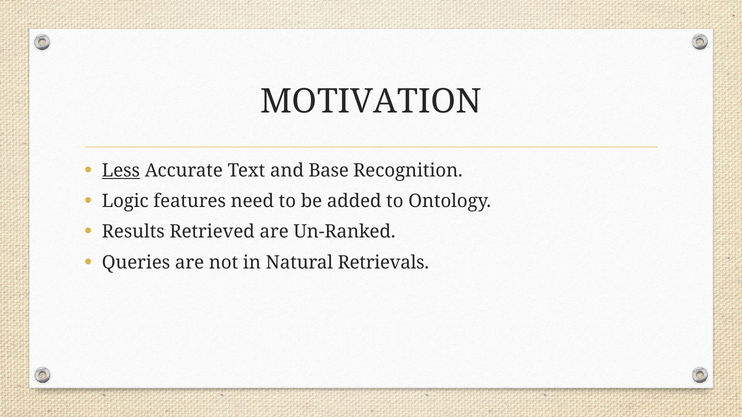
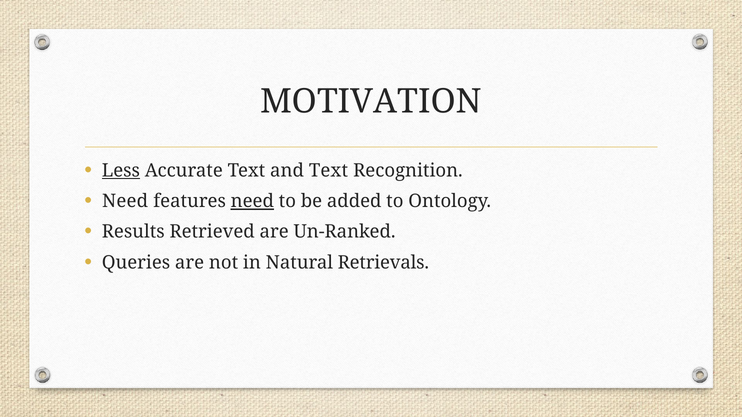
and Base: Base -> Text (328, 171)
Logic: Logic -> Need (125, 201)
need underline: none -> present (252, 201)
